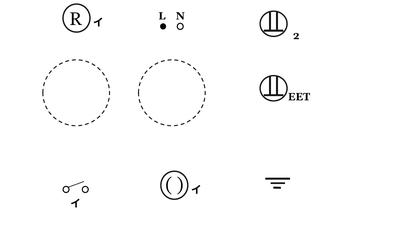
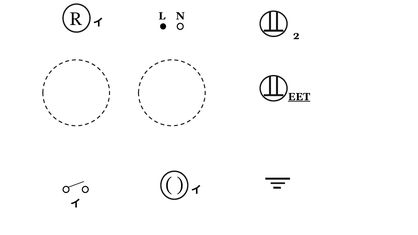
EET underline: none -> present (299, 97)
